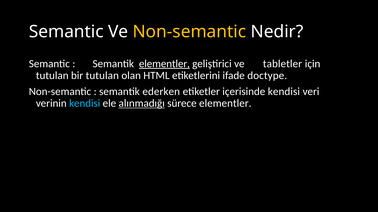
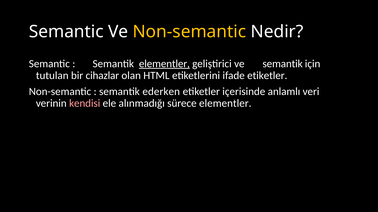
ve tabletler: tabletler -> semantik (283, 64)
bir tutulan: tutulan -> cihazlar (102, 76)
ifade doctype: doctype -> etiketler (267, 76)
içerisinde kendisi: kendisi -> anlamlı (284, 92)
kendisi colour: light blue -> pink (85, 104)
alınmadığı underline: present -> none (142, 104)
